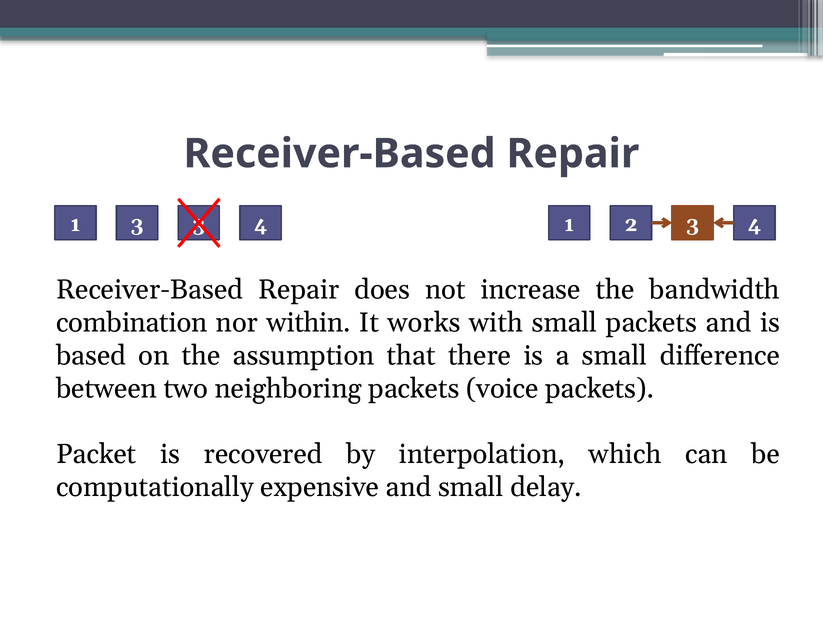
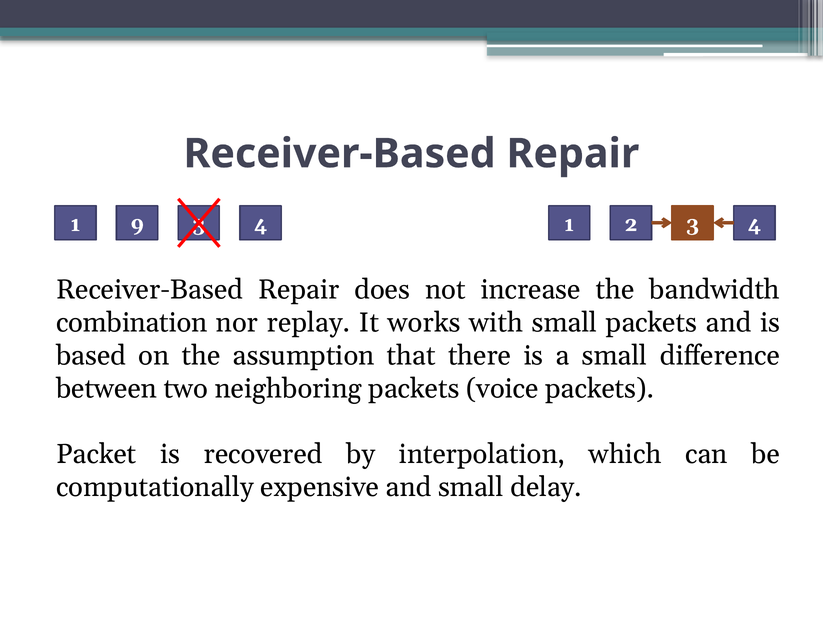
1 3: 3 -> 9 (137, 224)
within: within -> replay (308, 323)
